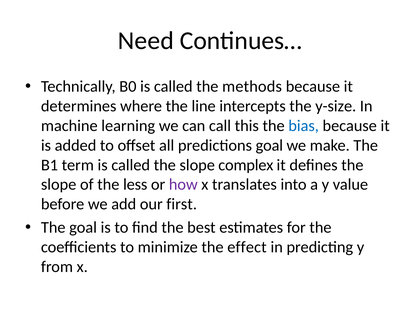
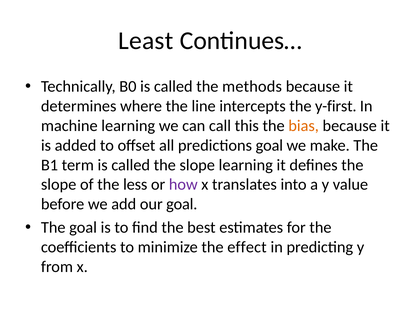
Need: Need -> Least (146, 41)
y-size: y-size -> y-first (336, 106)
bias colour: blue -> orange (304, 126)
slope complex: complex -> learning (246, 165)
our first: first -> goal (182, 204)
